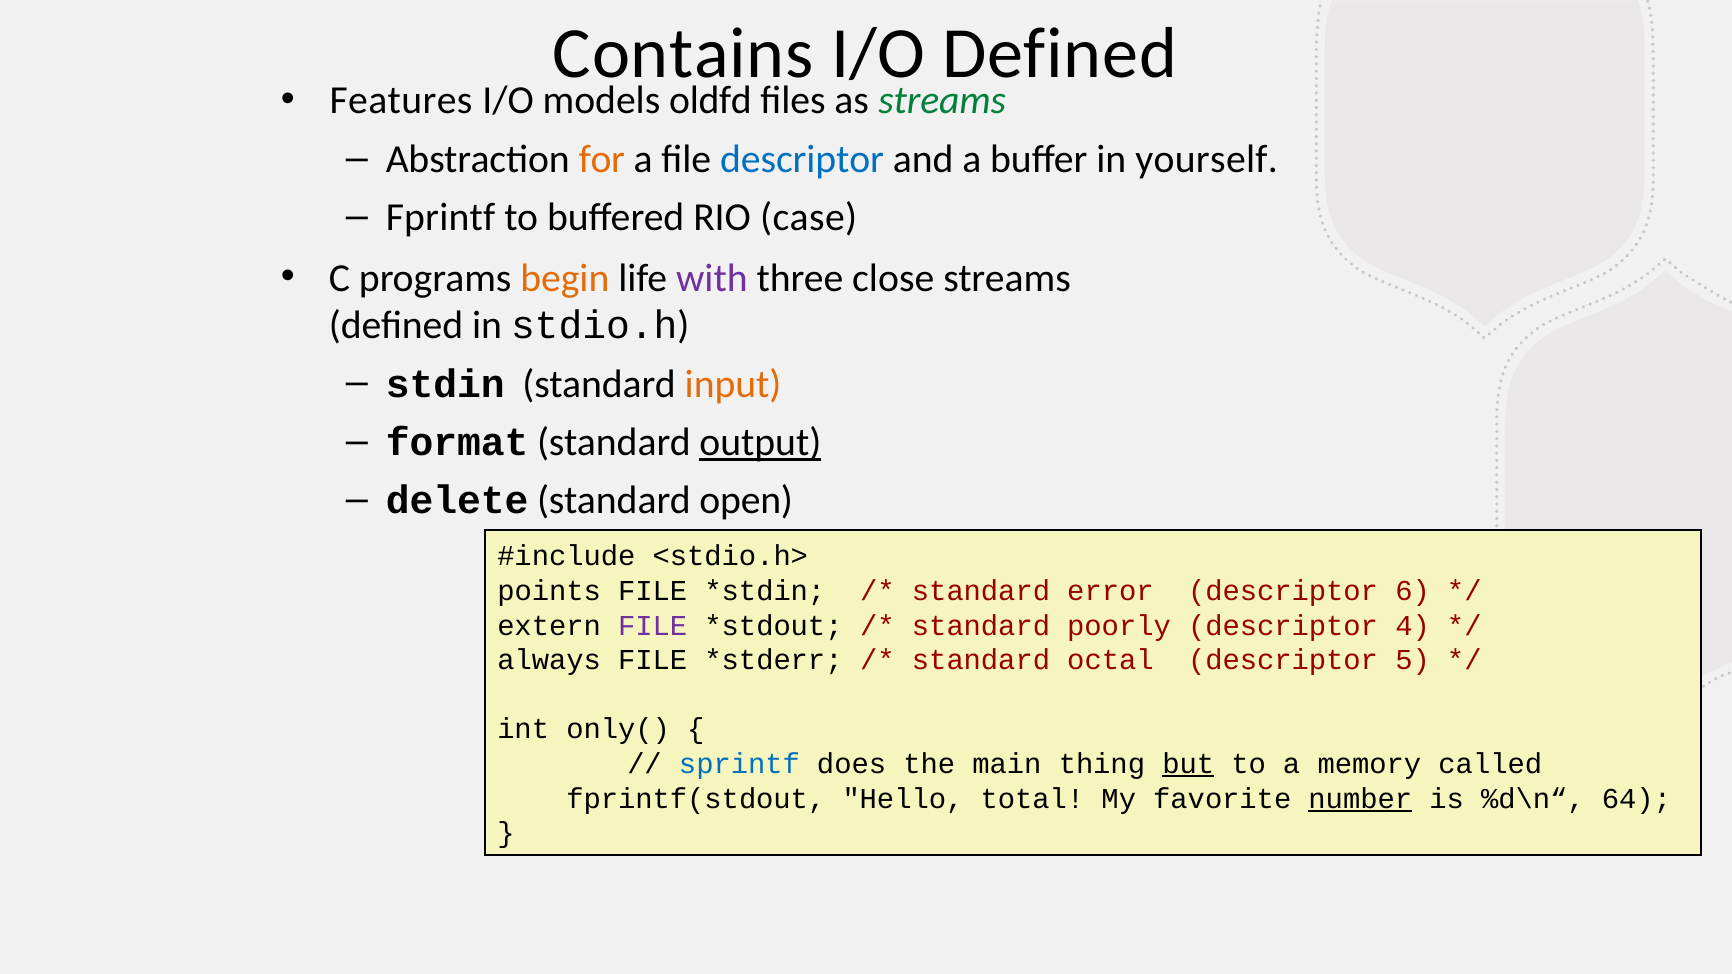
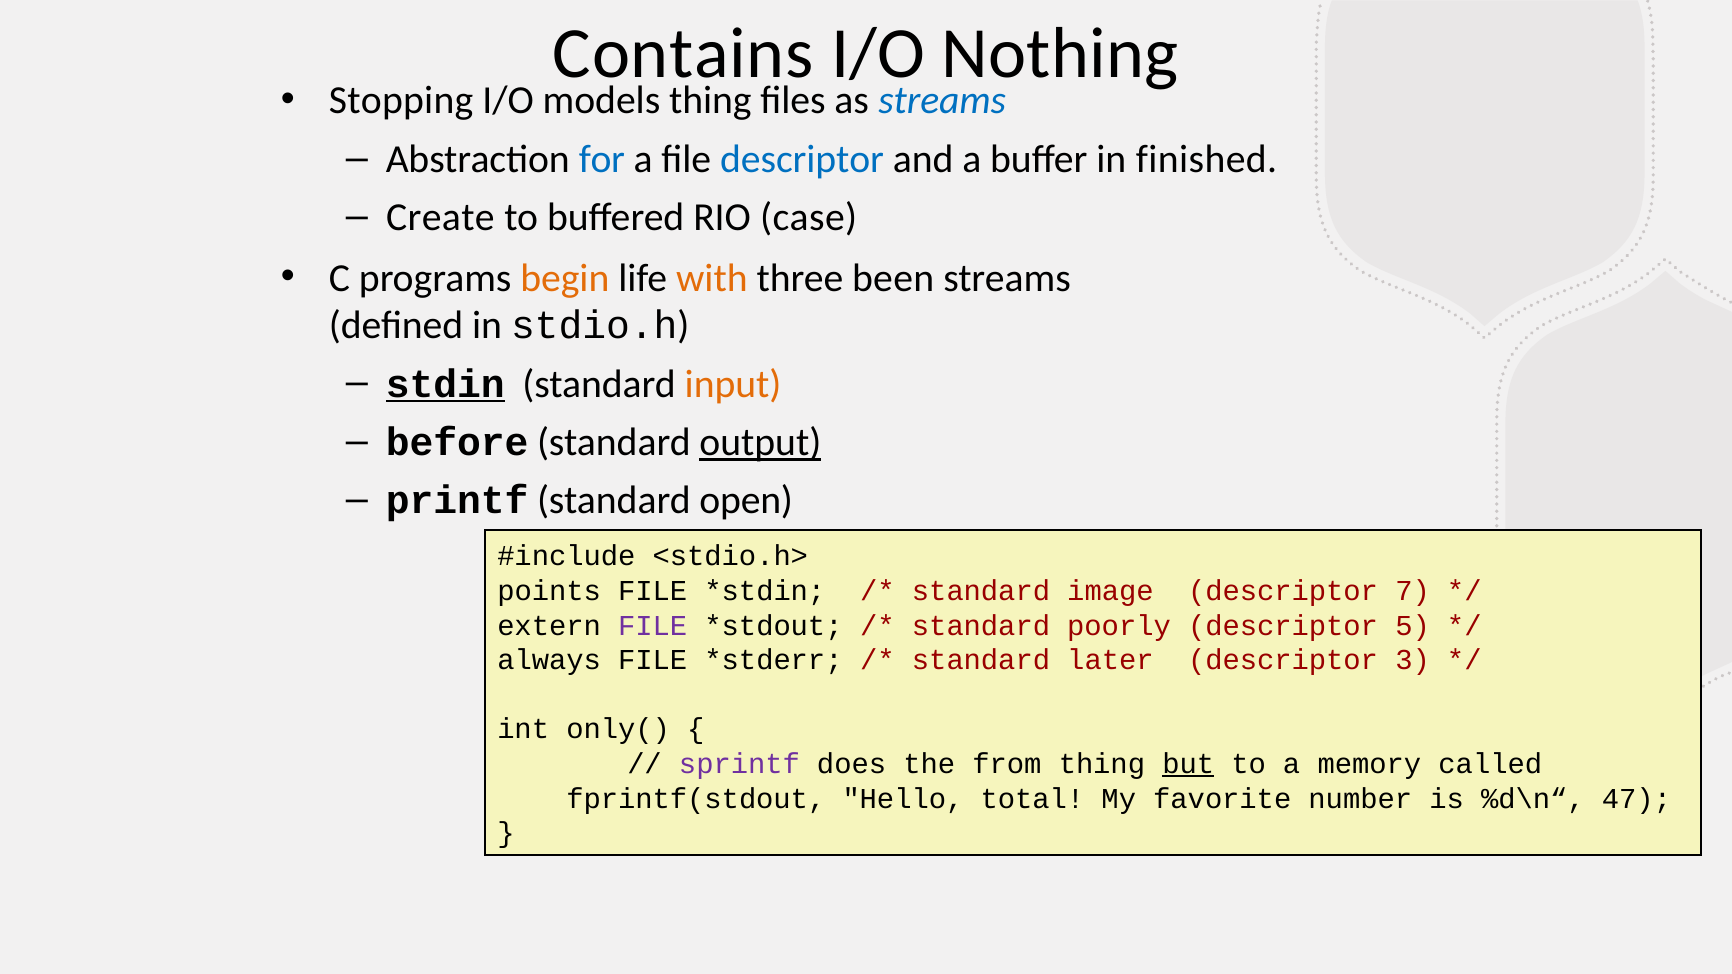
I/O Defined: Defined -> Nothing (1060, 54)
Features: Features -> Stopping (401, 101)
models oldfd: oldfd -> thing (710, 101)
streams colour: green -> blue (942, 101)
for colour: orange -> blue (602, 159)
yourself: yourself -> finished (1207, 159)
Fprintf: Fprintf -> Create (440, 218)
with colour: purple -> orange (712, 278)
close: close -> been (893, 278)
stdin underline: none -> present (445, 384)
format: format -> before (457, 443)
delete: delete -> printf (457, 501)
error: error -> image (1110, 591)
6: 6 -> 7 (1413, 591)
4: 4 -> 5 (1413, 626)
octal: octal -> later (1110, 660)
5: 5 -> 3 (1413, 660)
sprintf colour: blue -> purple (739, 764)
main: main -> from (1007, 764)
number underline: present -> none (1360, 799)
64: 64 -> 47 (1636, 799)
